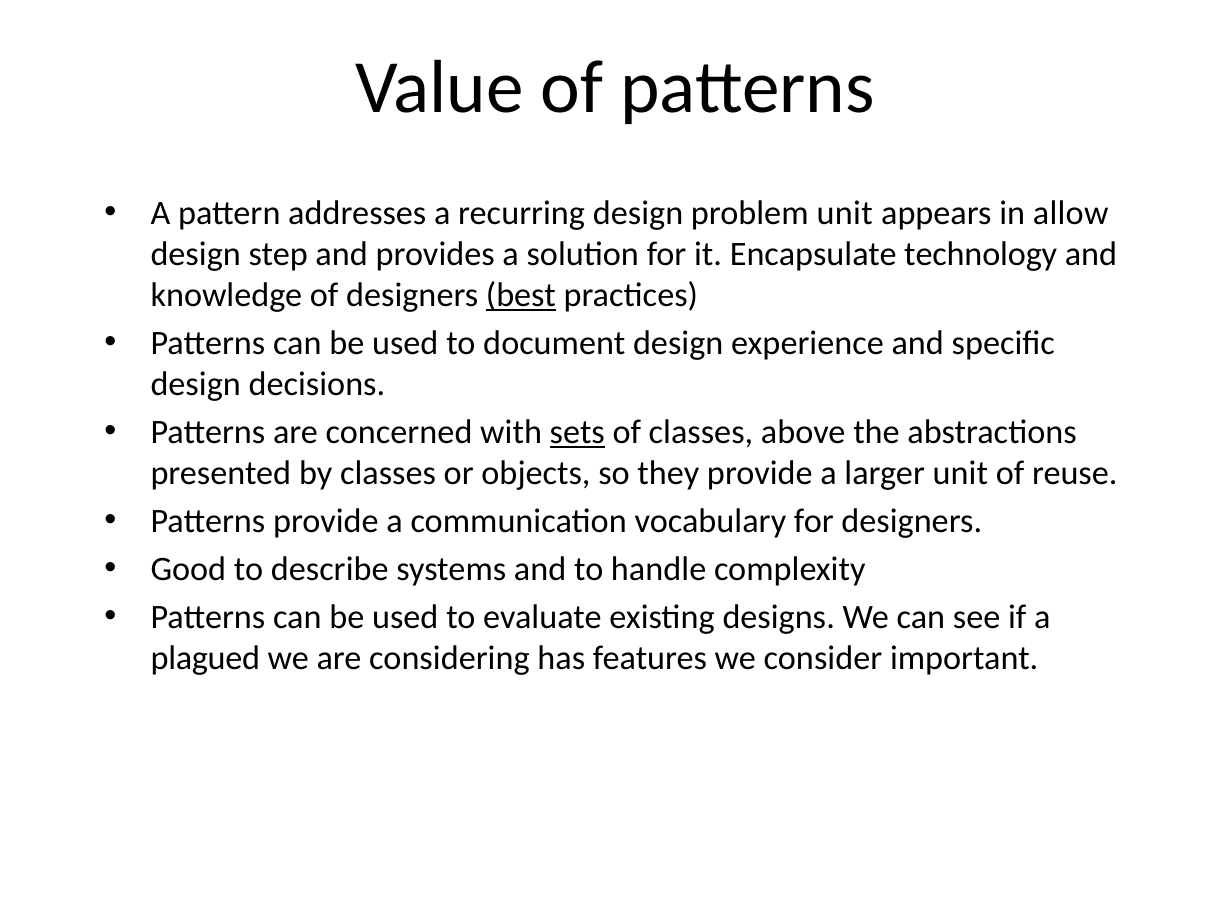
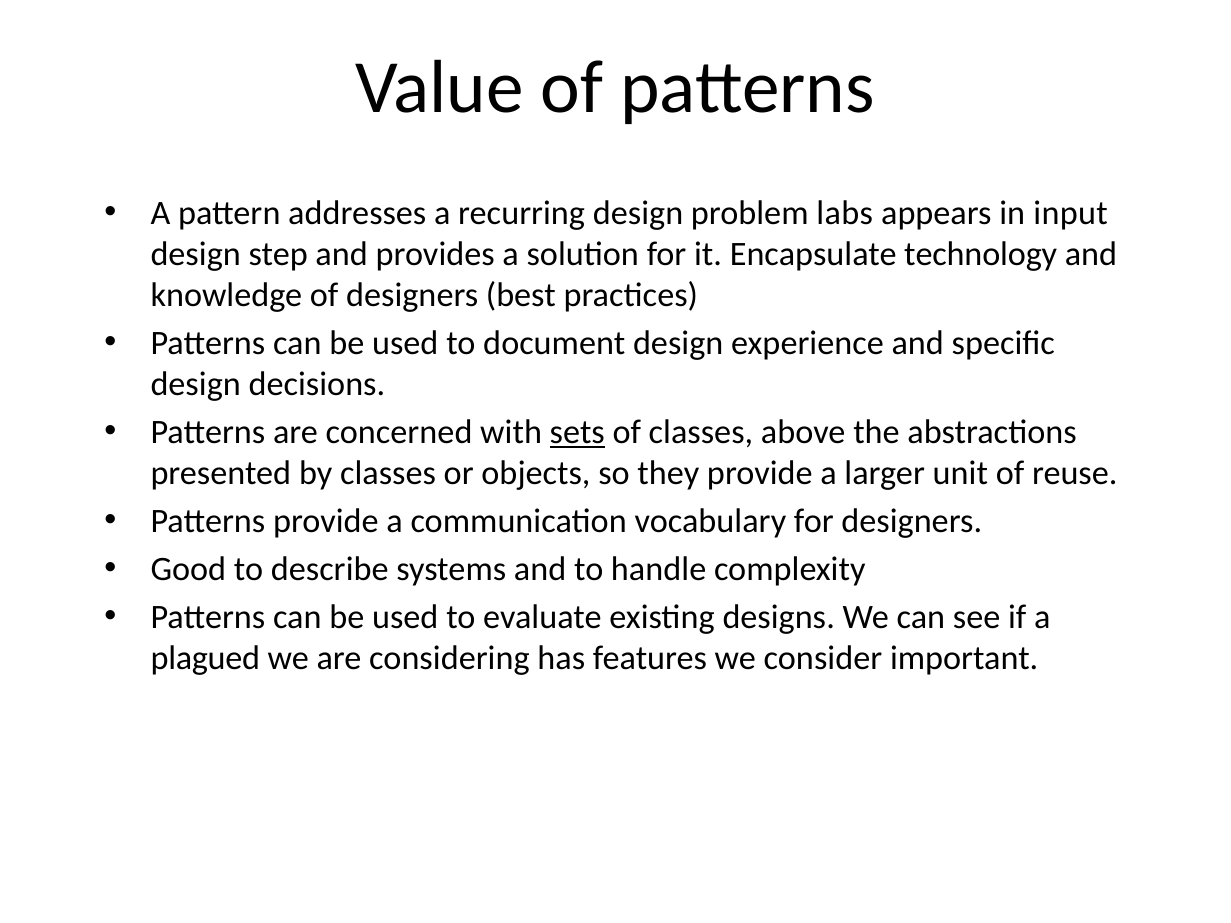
problem unit: unit -> labs (845, 214)
allow: allow -> input (1071, 214)
best underline: present -> none (521, 296)
